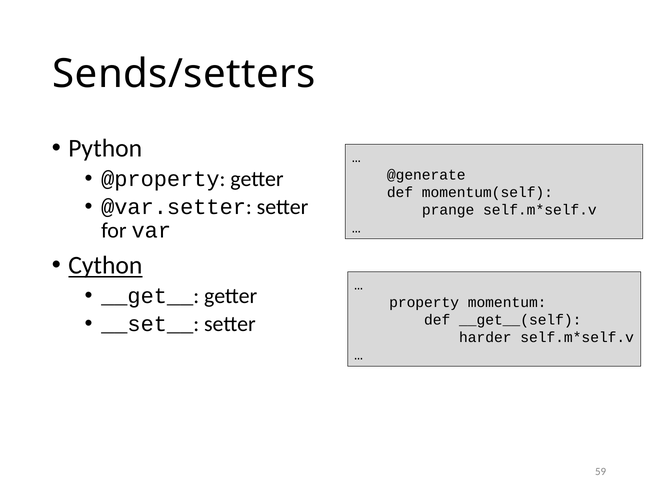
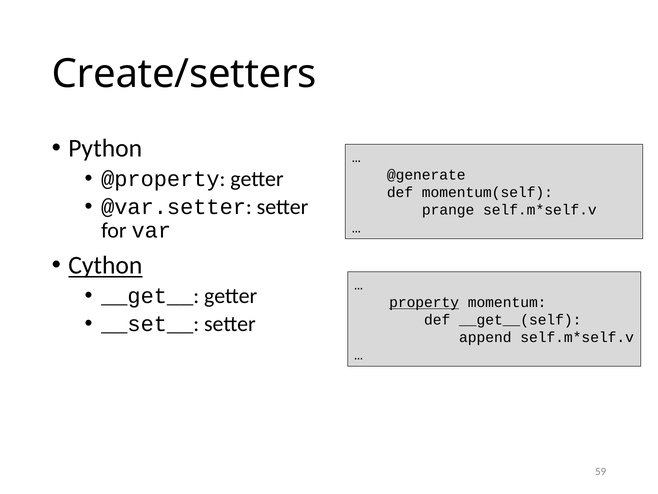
Sends/setters: Sends/setters -> Create/setters (184, 74)
property underline: none -> present (424, 302)
harder: harder -> append (485, 337)
